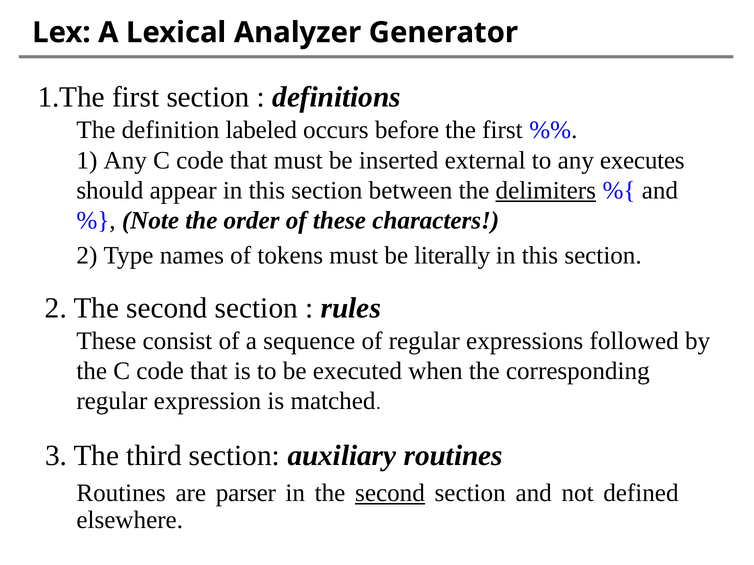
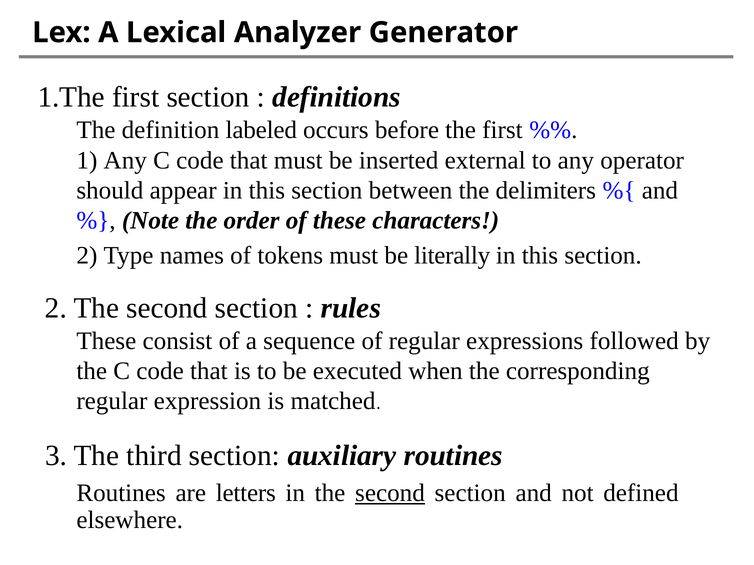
executes: executes -> operator (642, 160)
delimiters underline: present -> none (546, 191)
parser: parser -> letters (246, 493)
